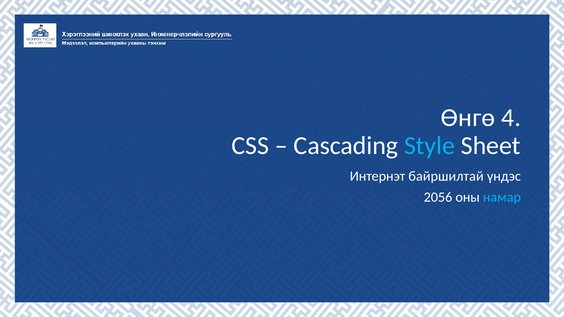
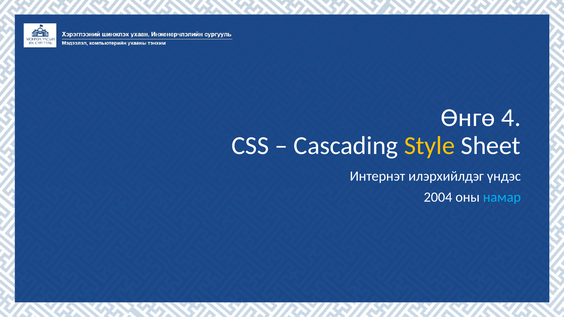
Style colour: light blue -> yellow (429, 146)
байршилтай: байршилтай -> илэрхийлдэг (446, 176)
2056: 2056 -> 2004 (438, 197)
